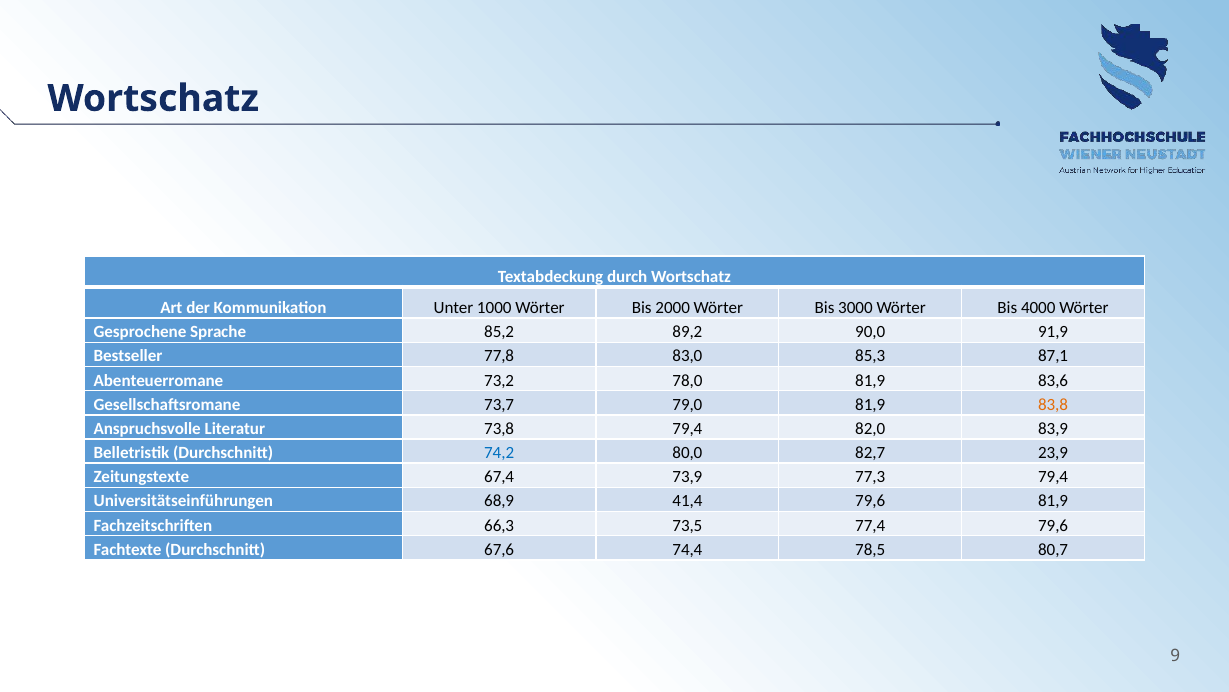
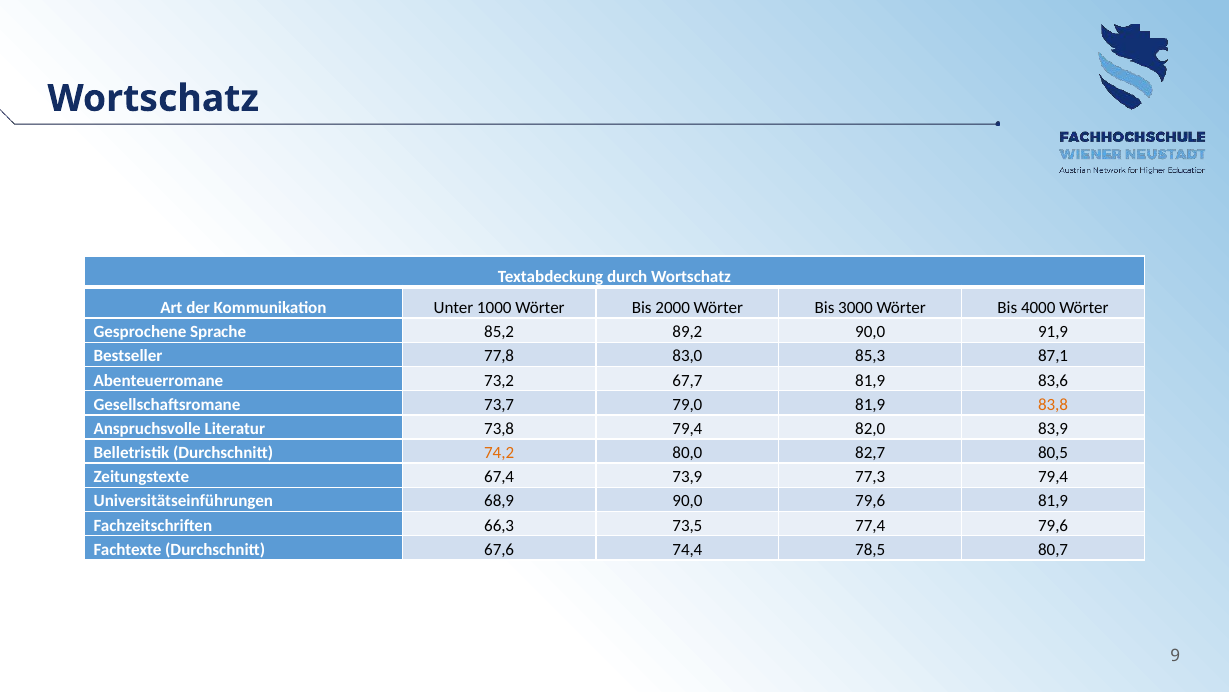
78,0: 78,0 -> 67,7 (687, 380)
74,2 colour: blue -> orange (499, 452)
23,9: 23,9 -> 80,5 (1053, 452)
68,9 41,4: 41,4 -> 90,0 (687, 501)
